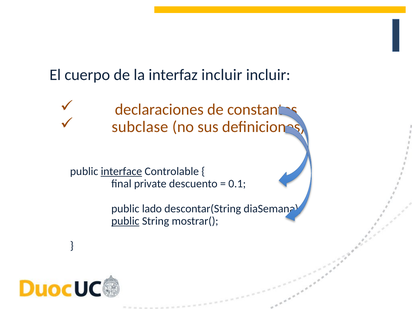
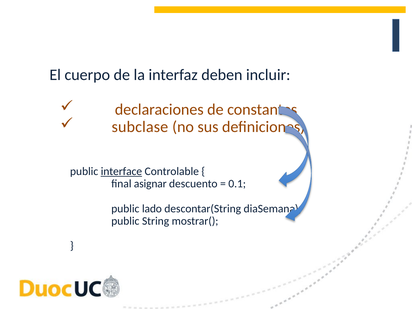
interfaz incluir: incluir -> deben (222, 75)
private: private -> asignar (150, 184)
public underline: present -> none (125, 221)
